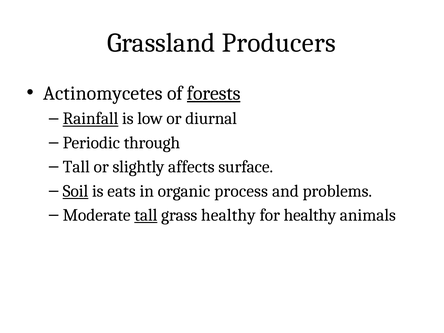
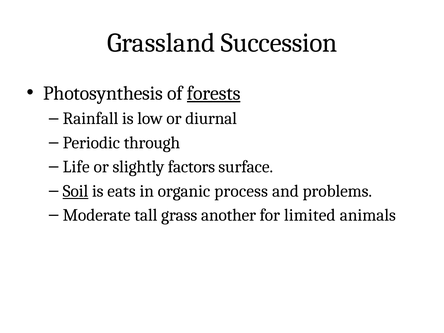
Producers: Producers -> Succession (279, 43)
Actinomycetes: Actinomycetes -> Photosynthesis (103, 93)
Rainfall underline: present -> none (90, 119)
Tall: Tall -> Life (76, 167)
affects: affects -> factors (191, 167)
tall underline: present -> none (146, 215)
grass healthy: healthy -> another (228, 215)
for healthy: healthy -> limited (310, 215)
